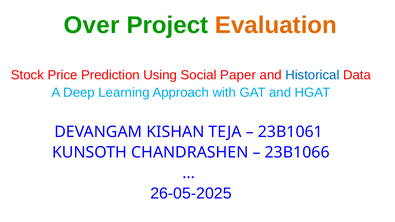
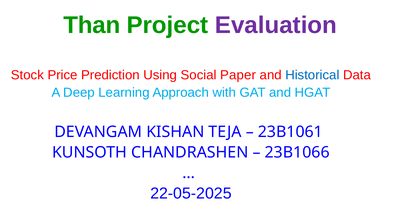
Over: Over -> Than (92, 25)
Evaluation colour: orange -> purple (276, 25)
26-05-2025: 26-05-2025 -> 22-05-2025 (191, 194)
